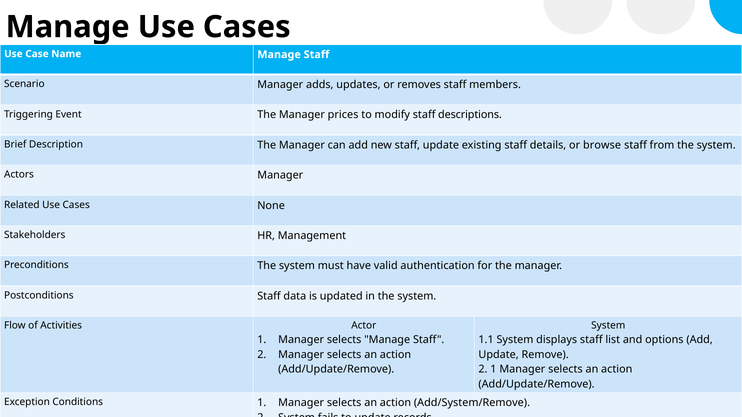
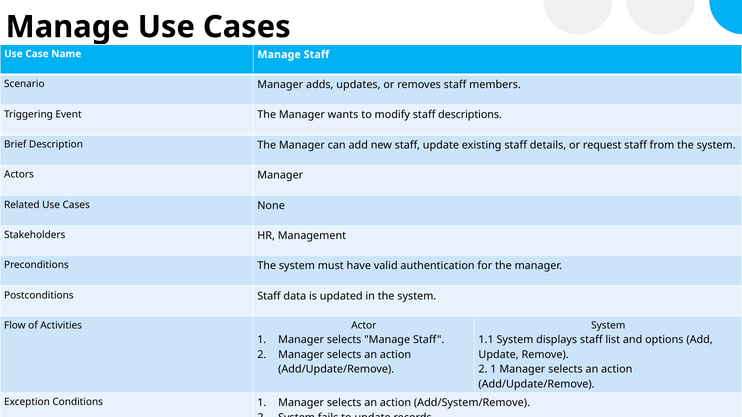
prices: prices -> wants (343, 115)
browse: browse -> request (602, 145)
